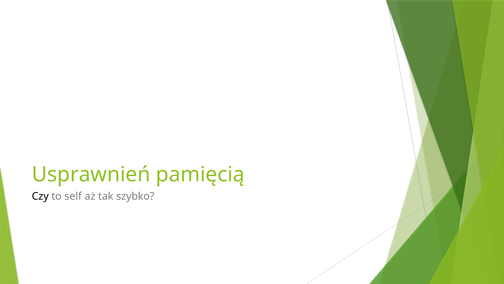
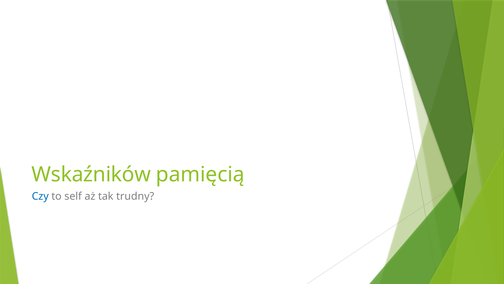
Usprawnień: Usprawnień -> Wskaźników (91, 174)
Czy colour: black -> blue (40, 196)
szybko: szybko -> trudny (135, 196)
